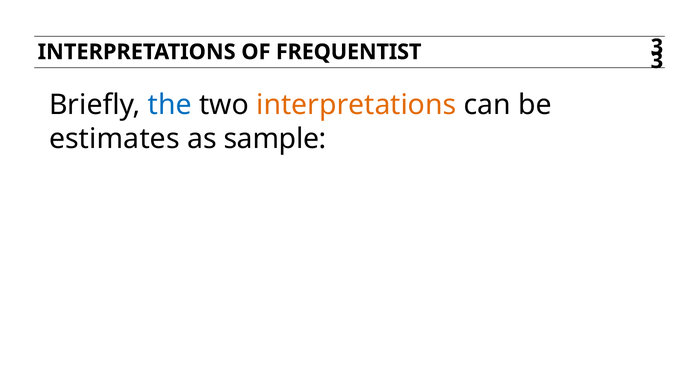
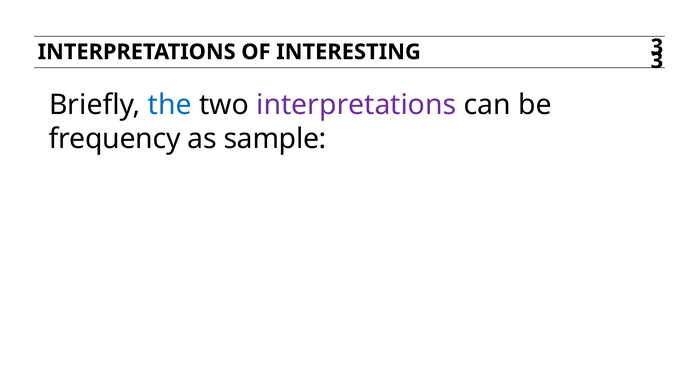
FREQUENTIST: FREQUENTIST -> INTERESTING (348, 52)
interpretations colour: orange -> purple (356, 105)
estimates: estimates -> frequency (115, 139)
